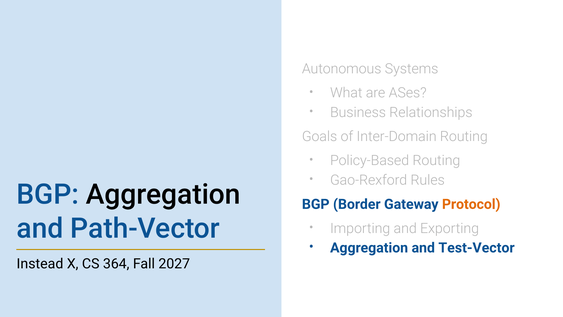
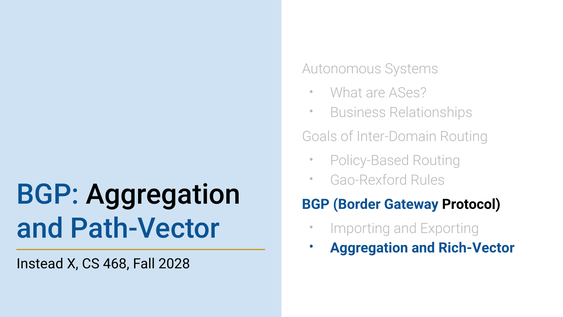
Protocol colour: orange -> black (471, 204)
Test-Vector: Test-Vector -> Rich-Vector (477, 248)
364: 364 -> 468 (116, 264)
2027: 2027 -> 2028 (174, 264)
